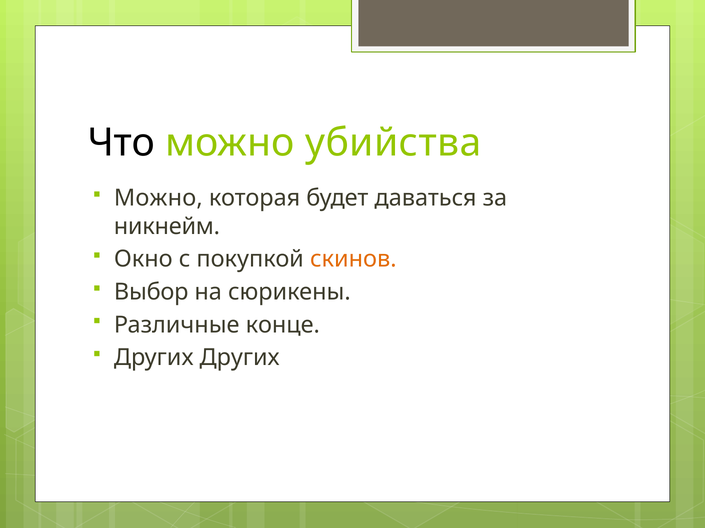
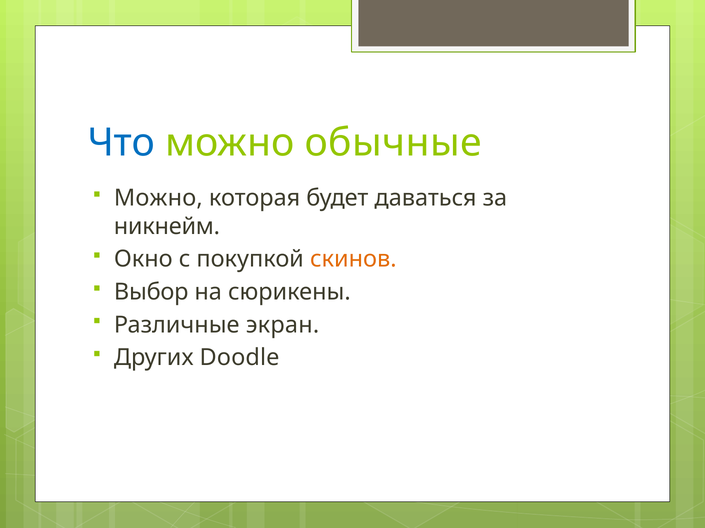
Что colour: black -> blue (121, 143)
убийства: убийства -> обычные (393, 143)
конце: конце -> экран (283, 325)
Других Других: Других -> Doodle (240, 358)
